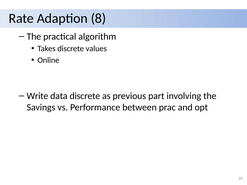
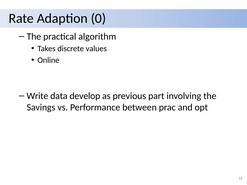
8: 8 -> 0 (98, 18)
data discrete: discrete -> develop (85, 96)
